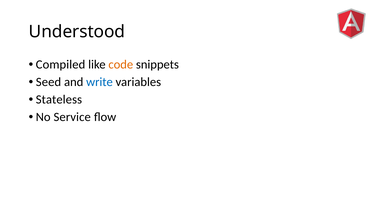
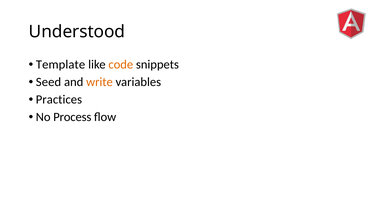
Compiled: Compiled -> Template (61, 65)
write colour: blue -> orange (99, 82)
Stateless: Stateless -> Practices (59, 100)
Service: Service -> Process (72, 117)
